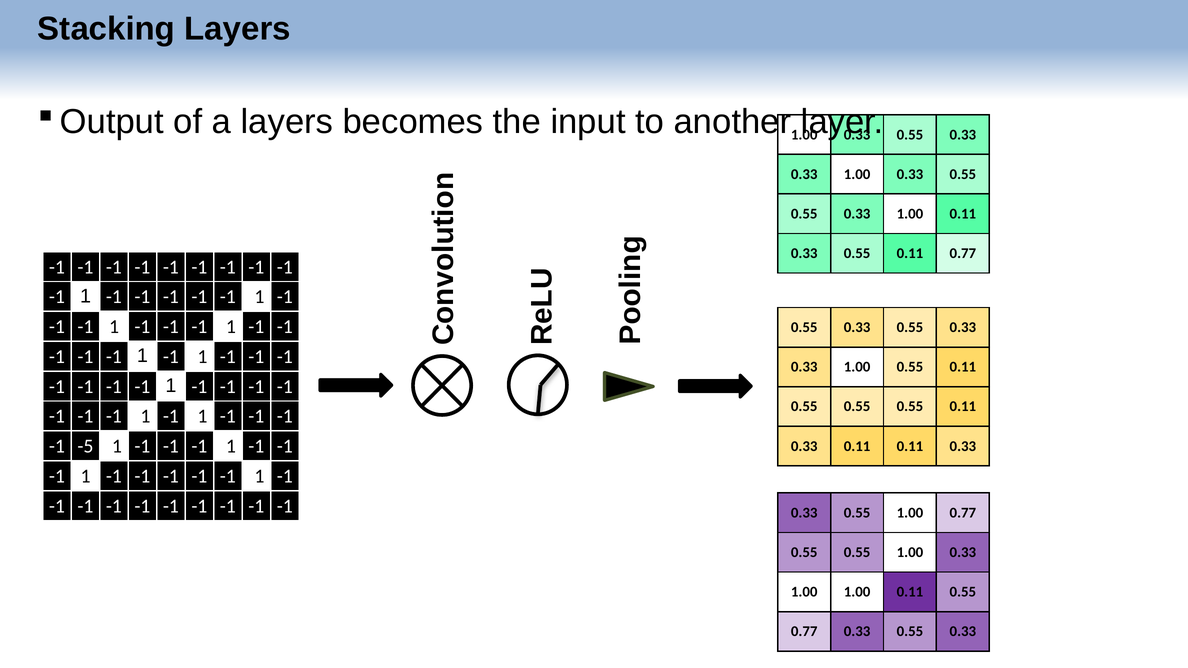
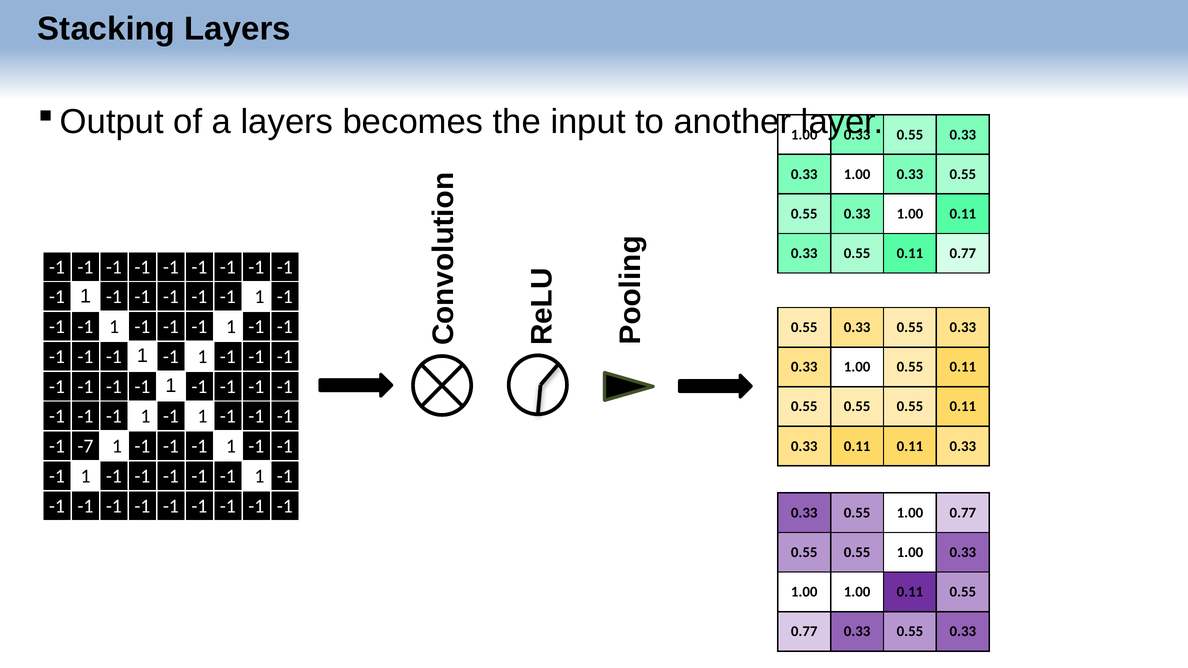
-5: -5 -> -7 (85, 446)
